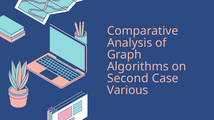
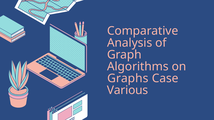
Second: Second -> Graphs (128, 79)
